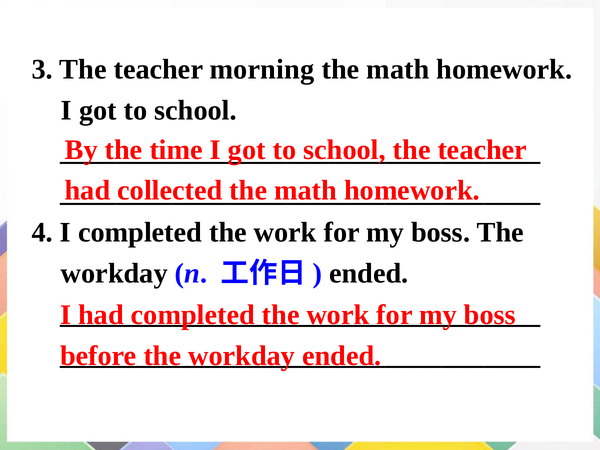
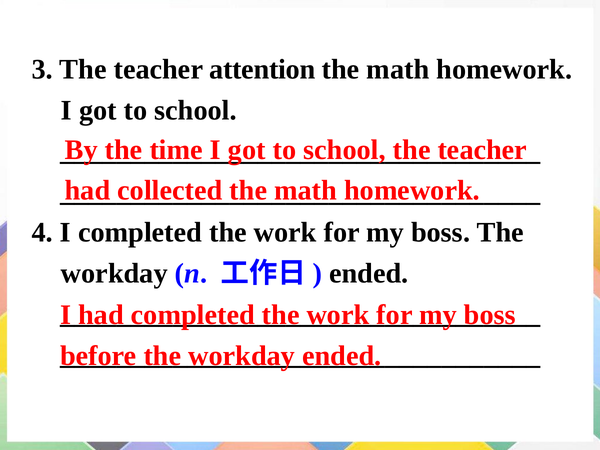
morning: morning -> attention (262, 69)
